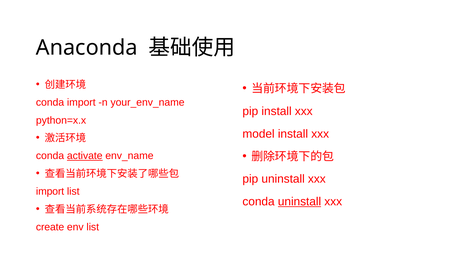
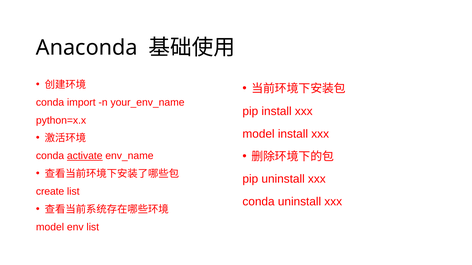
import: import -> create (50, 192)
uninstall underline: present -> none (300, 202)
create: create -> model (50, 228)
